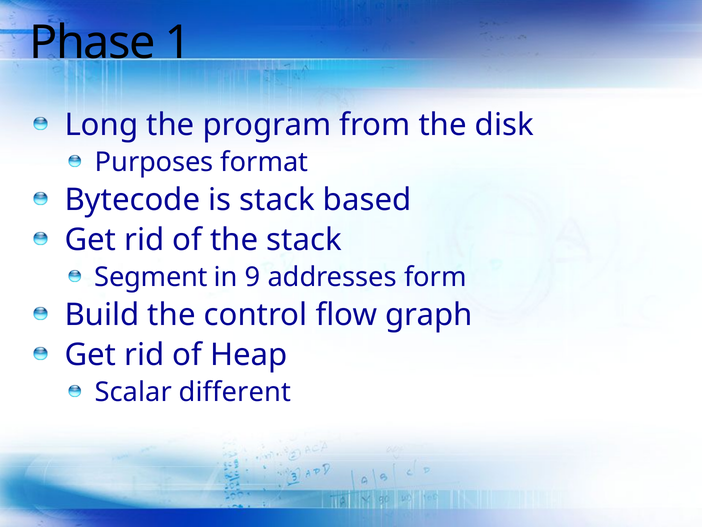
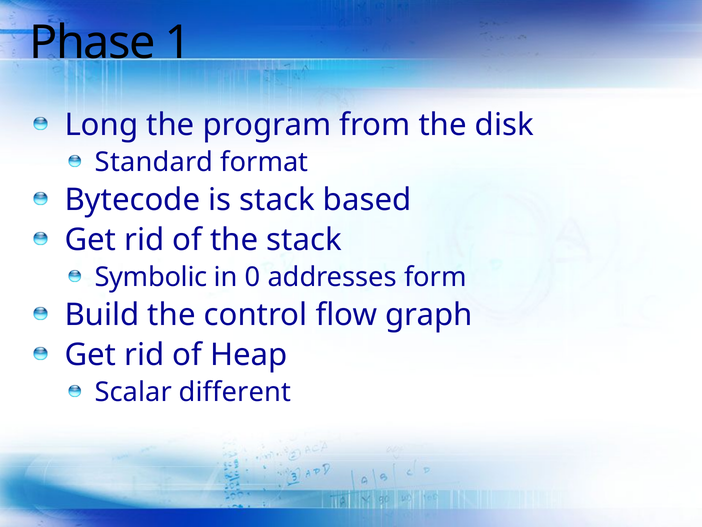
Purposes: Purposes -> Standard (154, 162)
Segment: Segment -> Symbolic (151, 277)
9: 9 -> 0 (253, 277)
